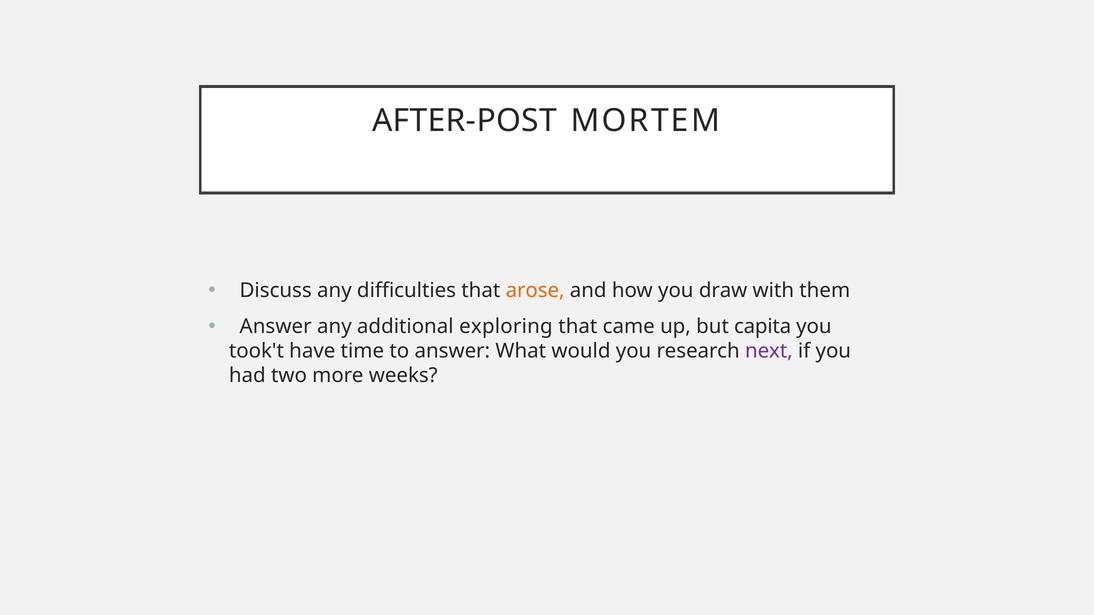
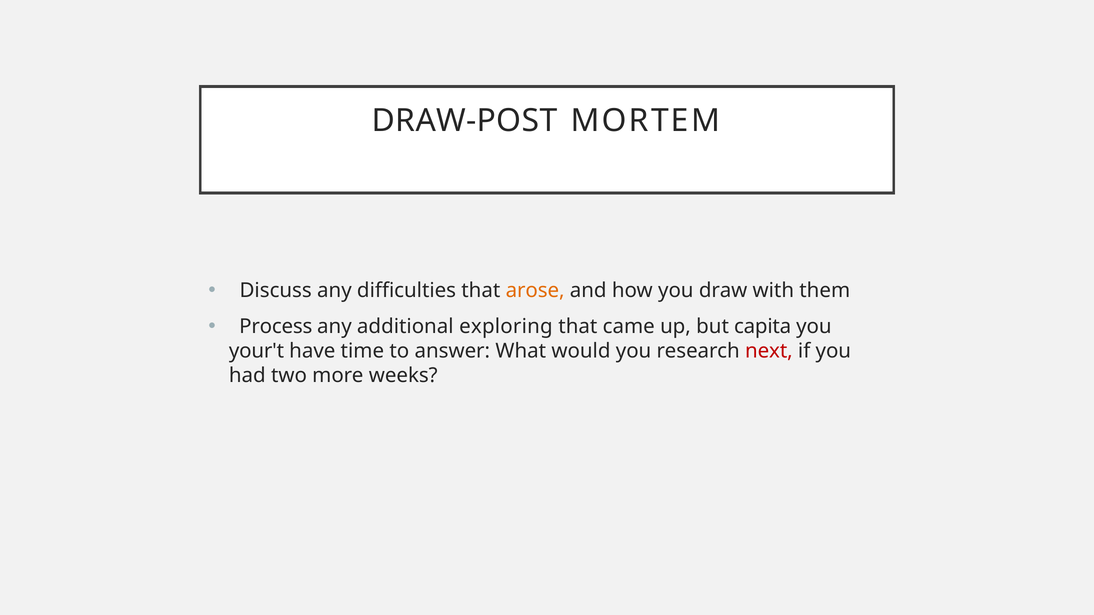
AFTER-POST: AFTER-POST -> DRAW-POST (464, 121)
Answer: Answer -> Process (276, 327)
took't: took't -> your't (256, 351)
next colour: purple -> red (769, 351)
